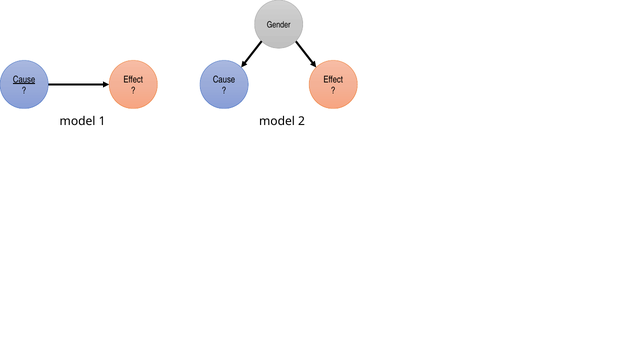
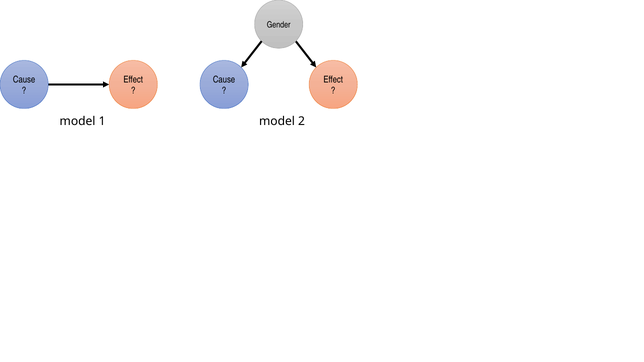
Cause underline: present -> none (24, 80)
